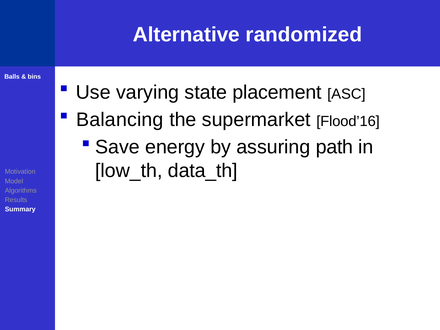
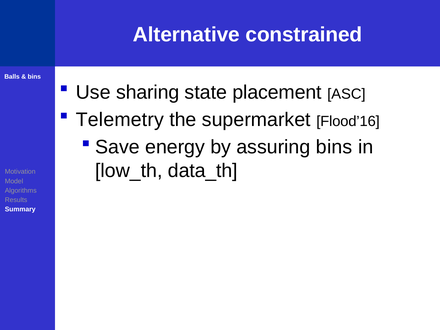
randomized: randomized -> constrained (304, 35)
varying: varying -> sharing (148, 92)
Balancing: Balancing -> Telemetry (120, 120)
assuring path: path -> bins (334, 147)
